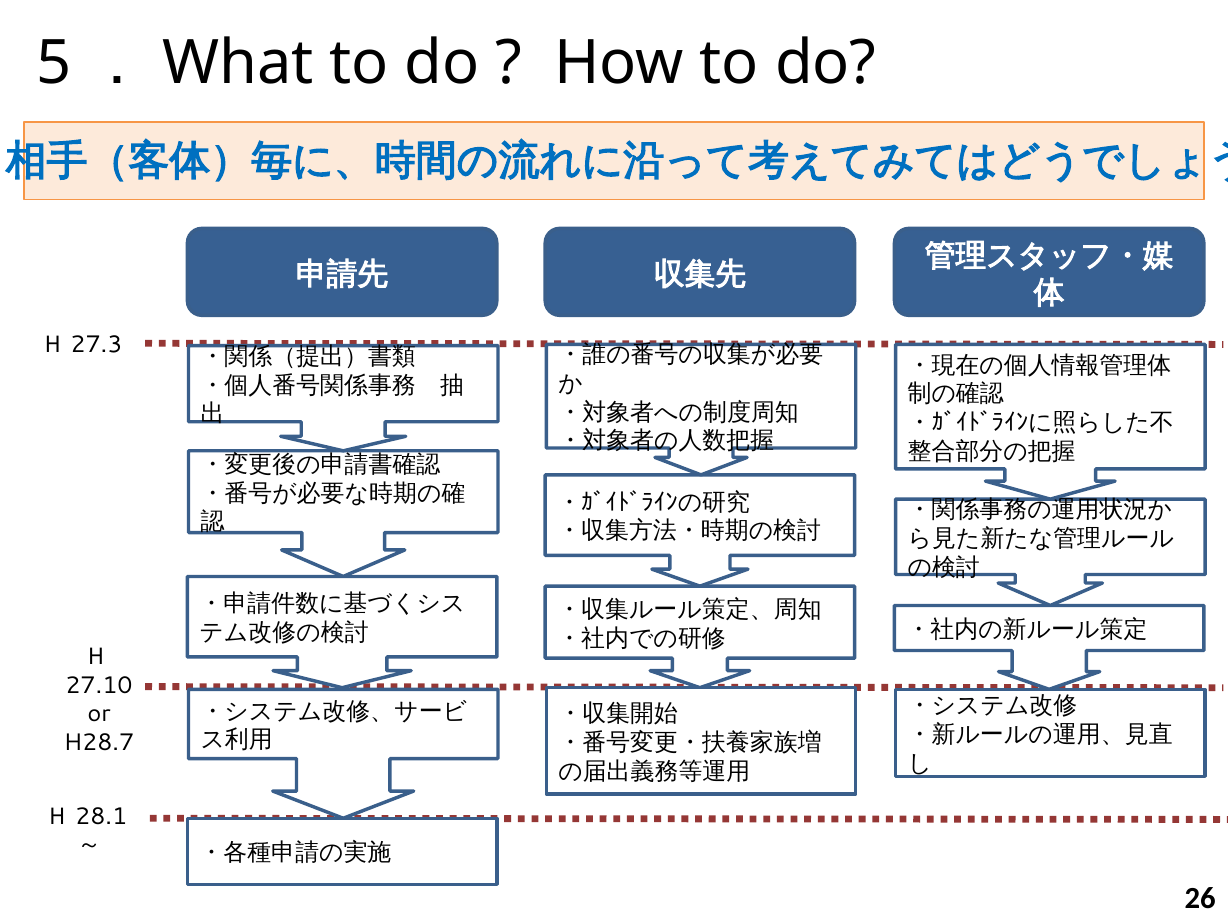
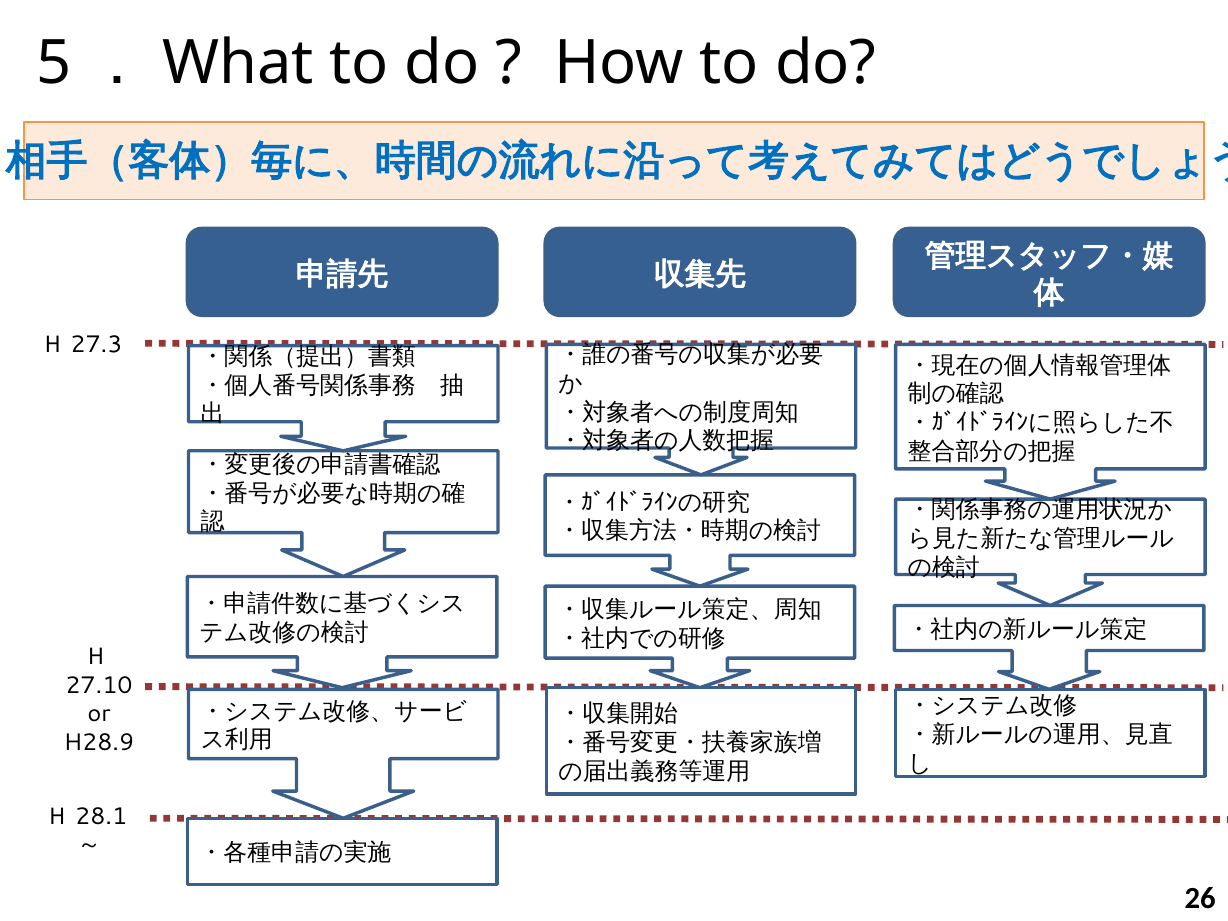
H28.7: H28.7 -> H28.9 (99, 743)
